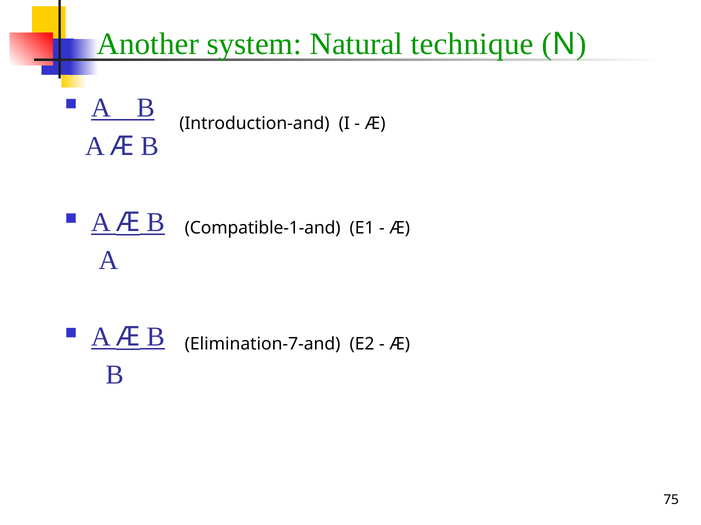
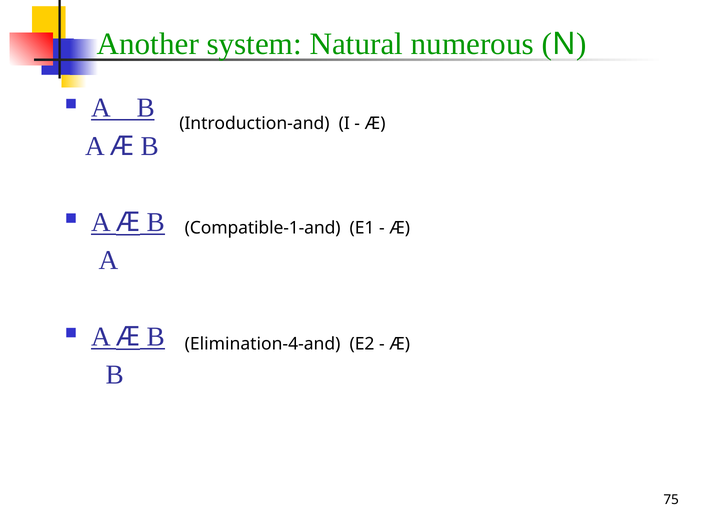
technique: technique -> numerous (472, 44)
Elimination-7-and: Elimination-7-and -> Elimination-4-and (263, 344)
